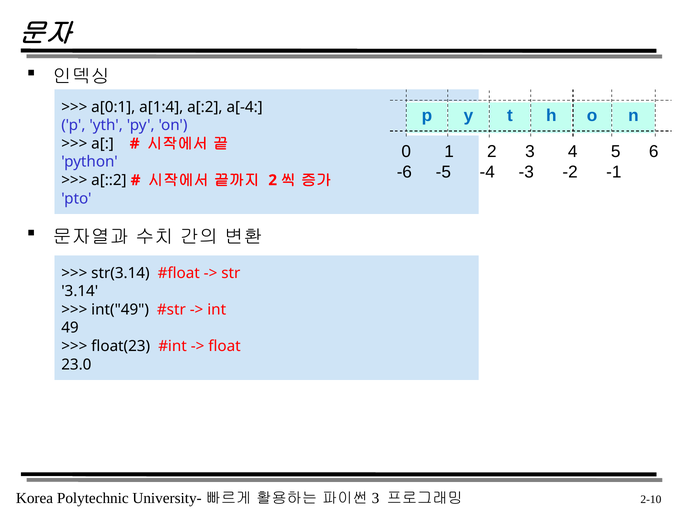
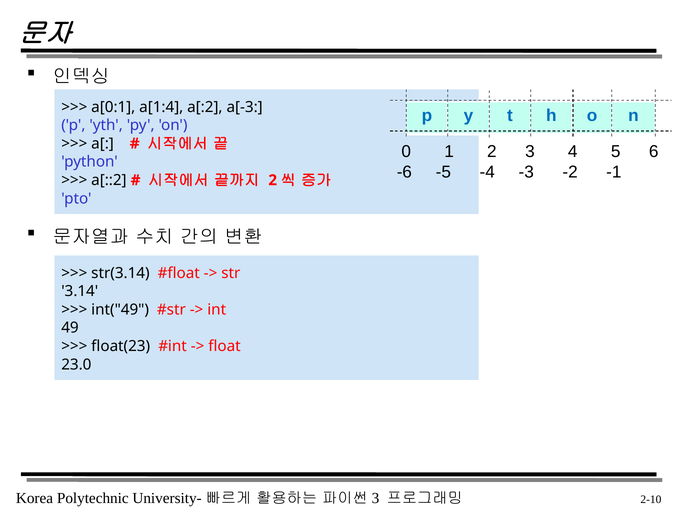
a[-4: a[-4 -> a[-3 (245, 107)
